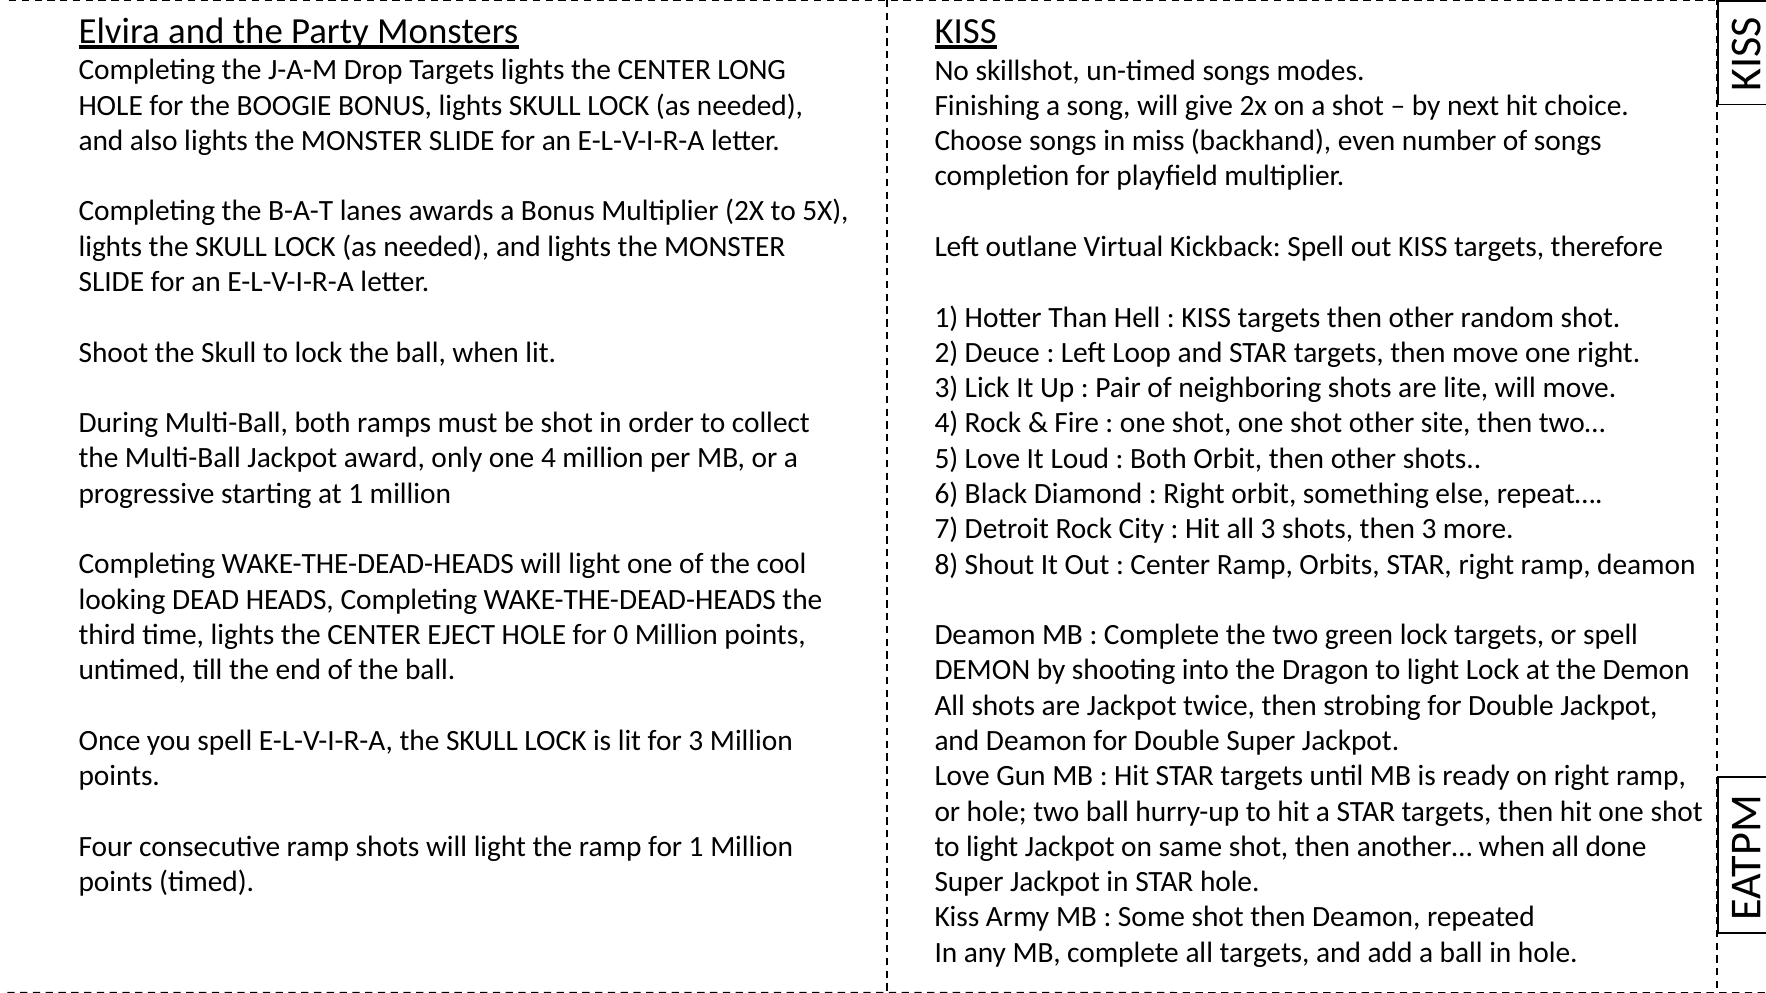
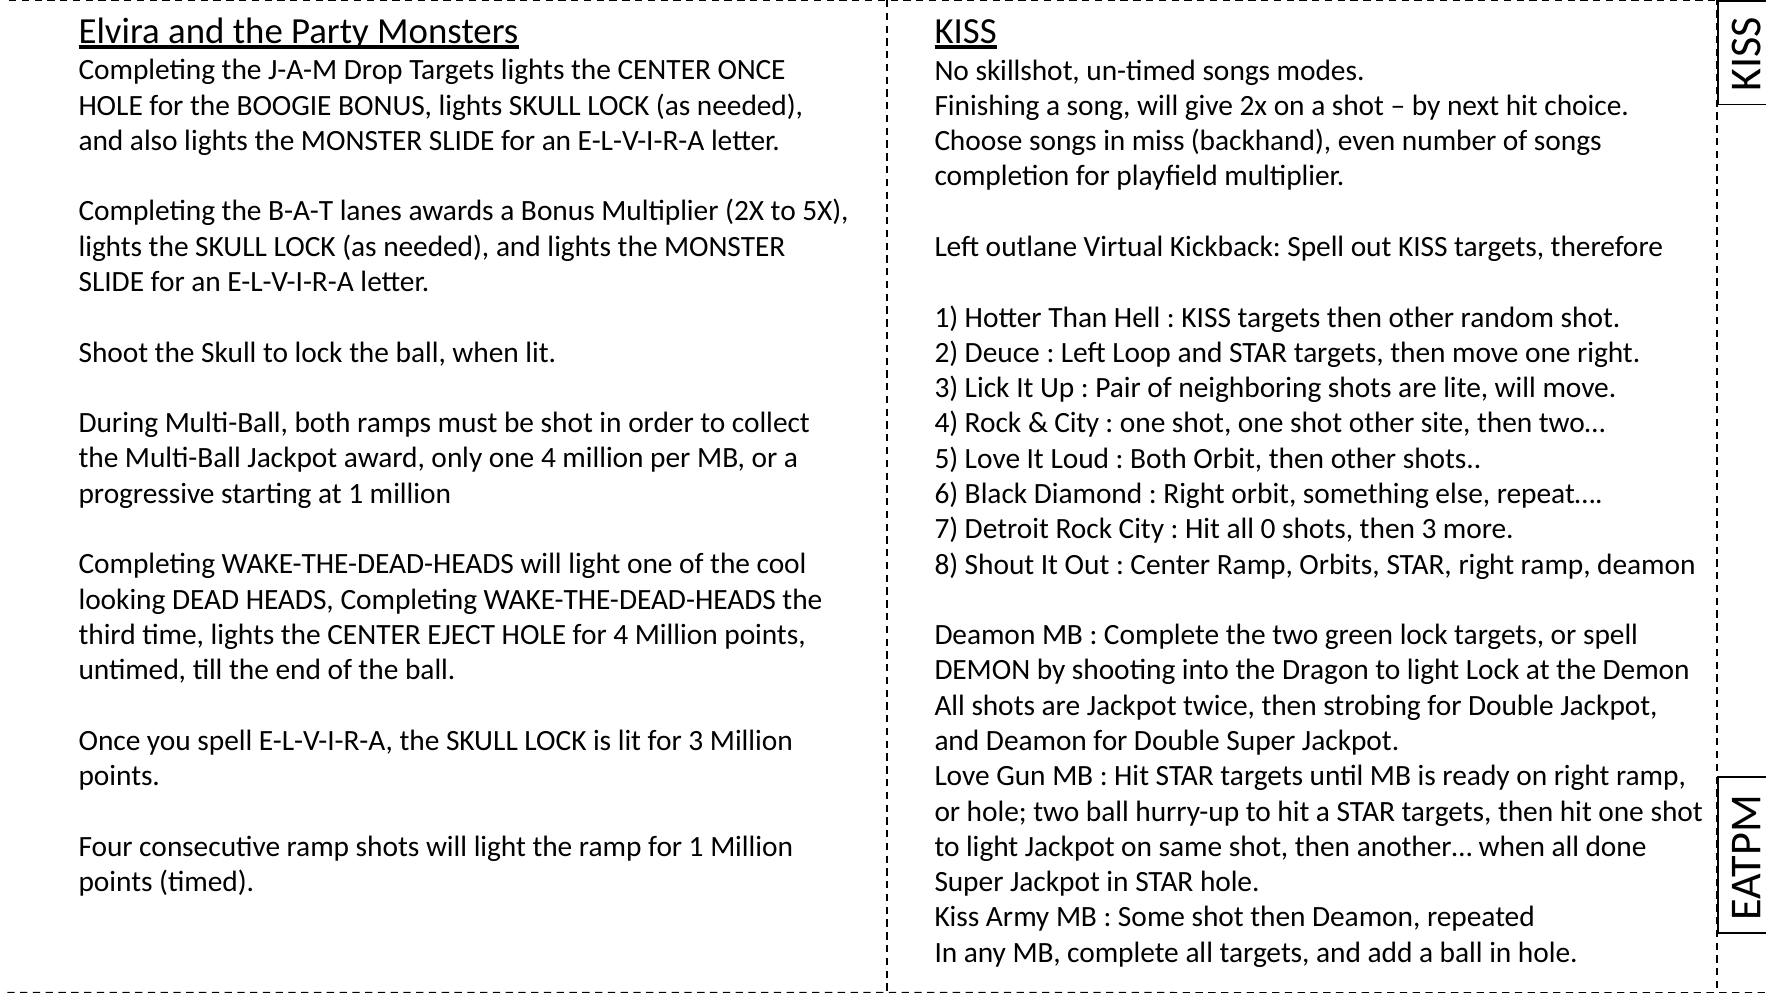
CENTER LONG: LONG -> ONCE (752, 70)
Fire: Fire -> City (1077, 423)
all 3: 3 -> 0 (1268, 529)
for 0: 0 -> 4 (621, 635)
